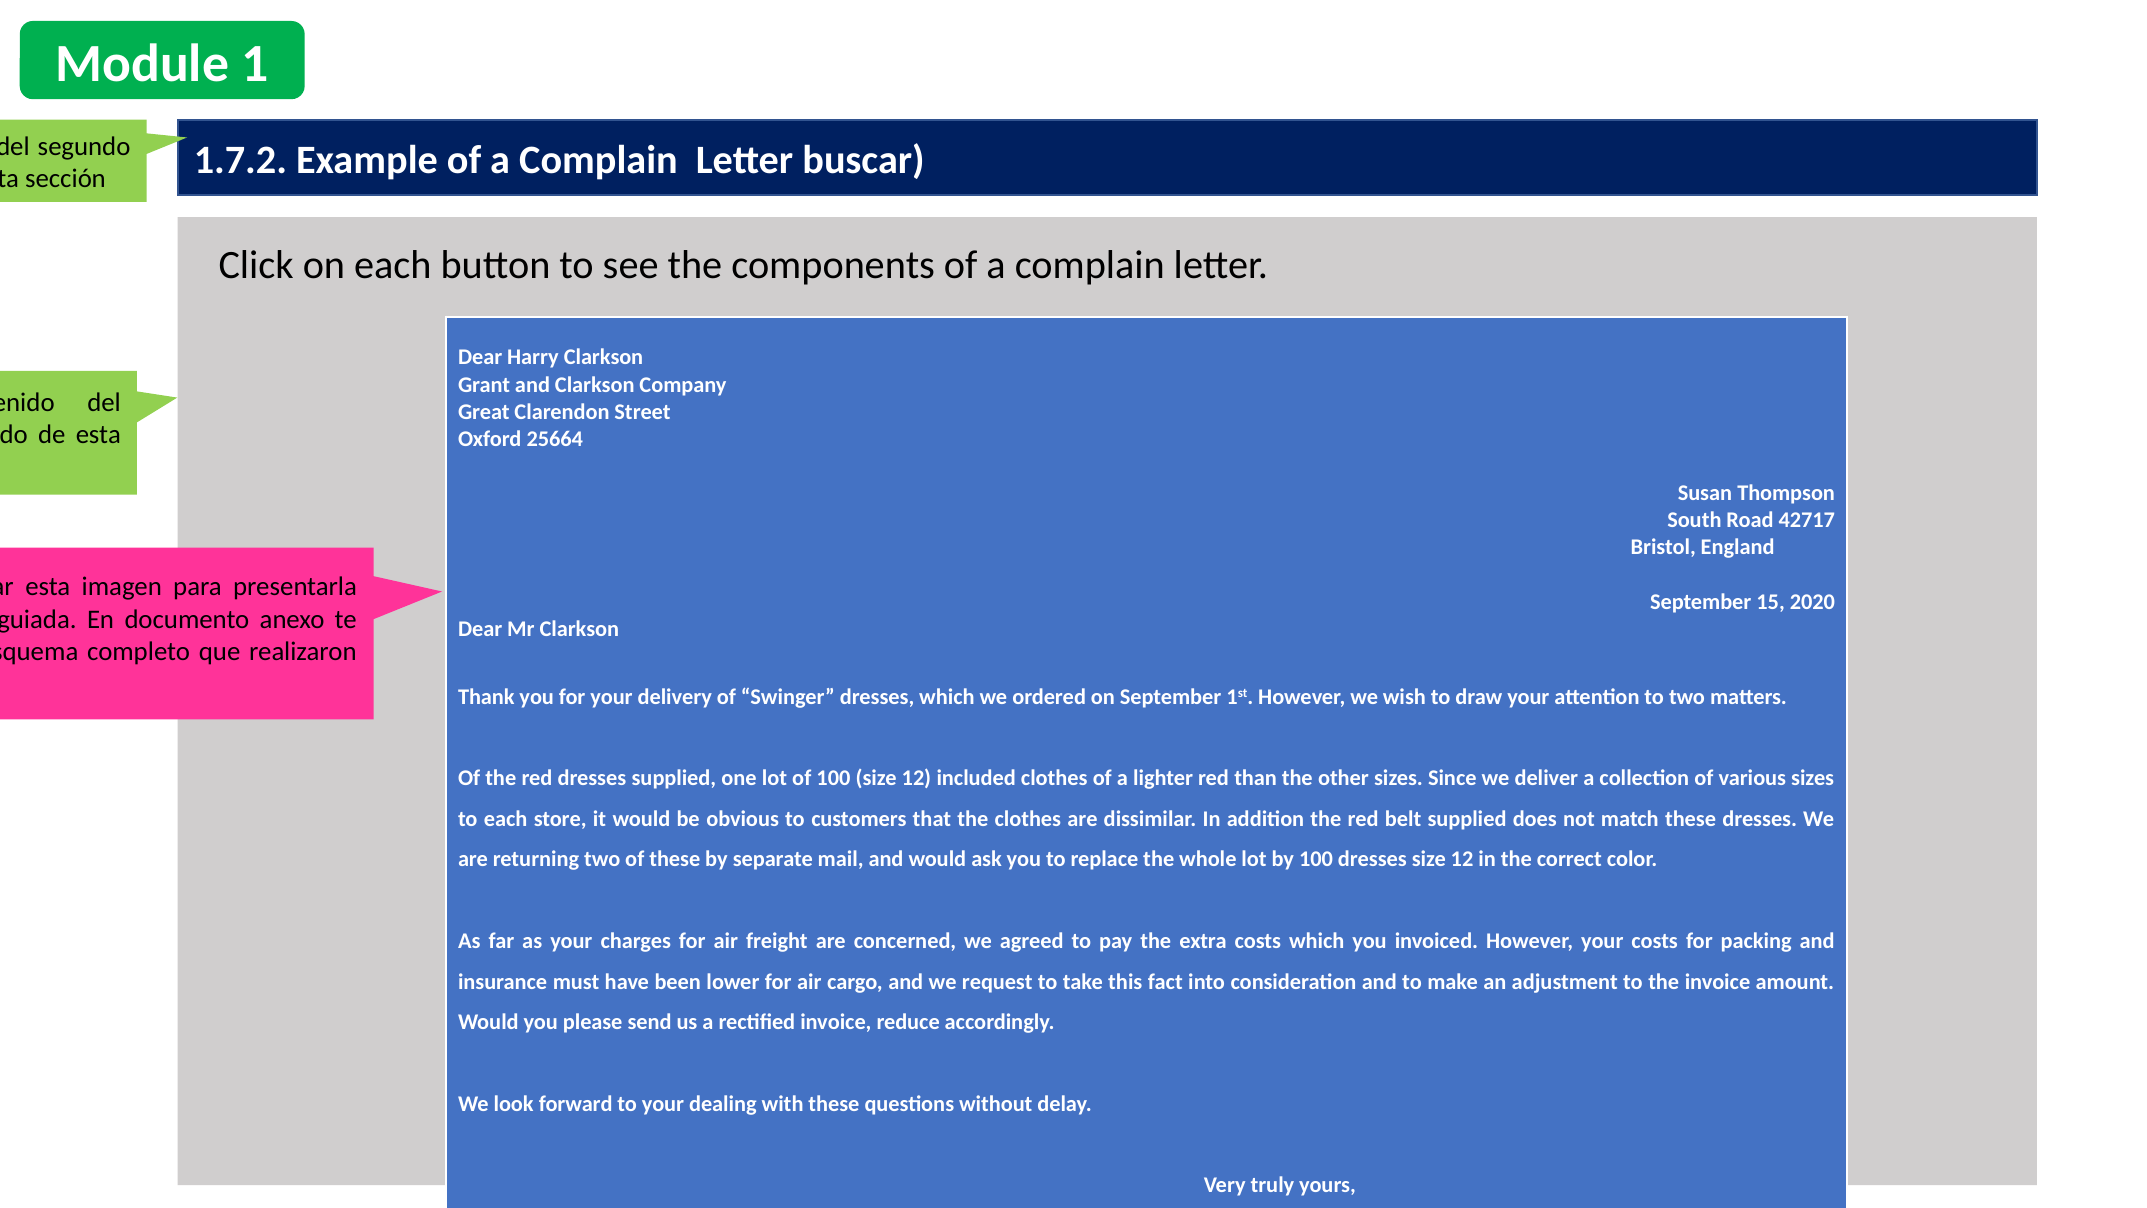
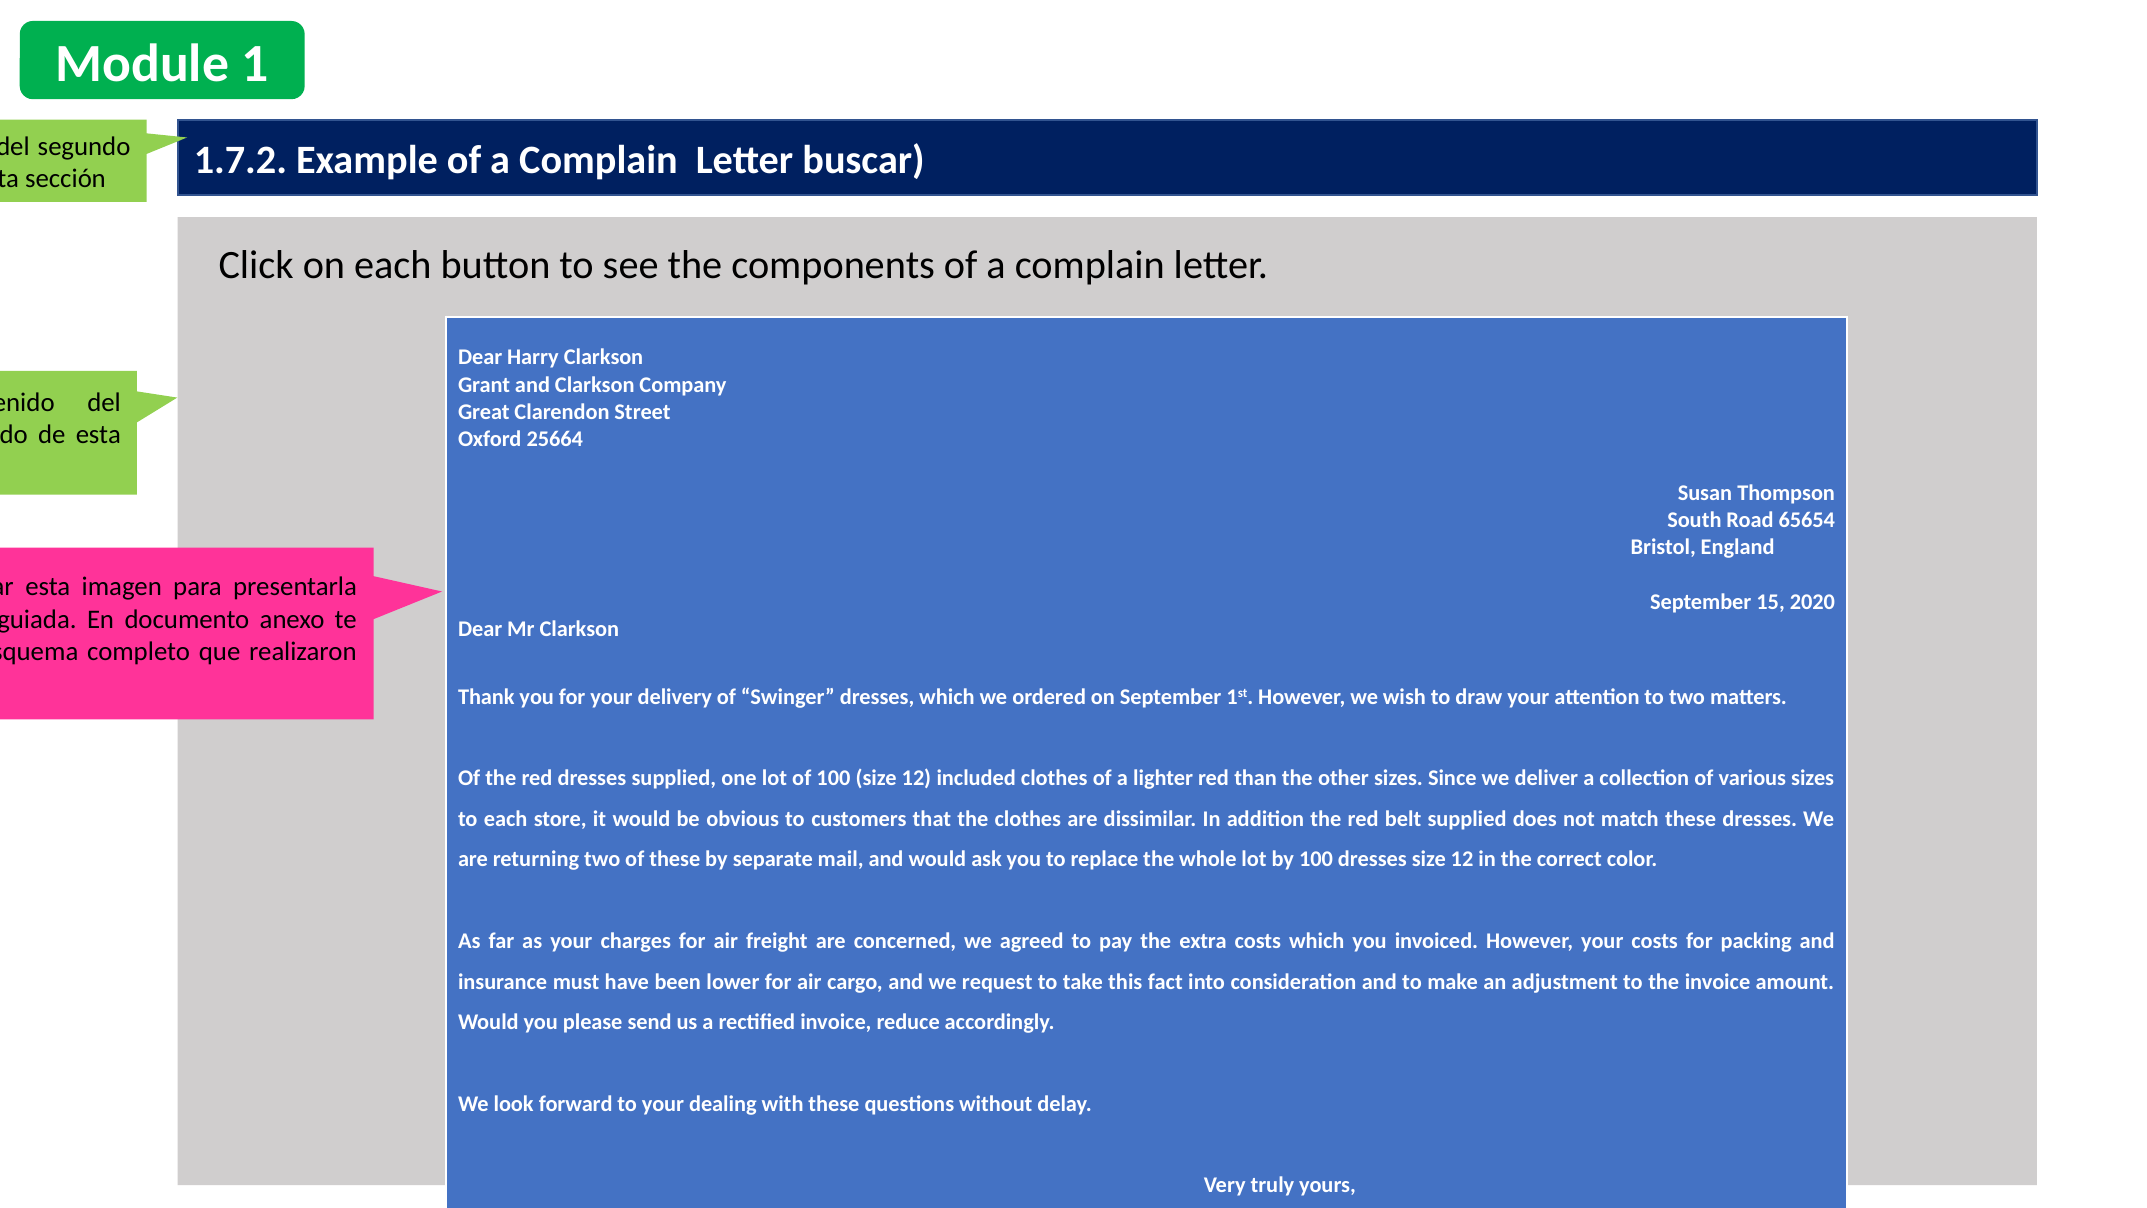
42717: 42717 -> 65654 (1807, 520)
